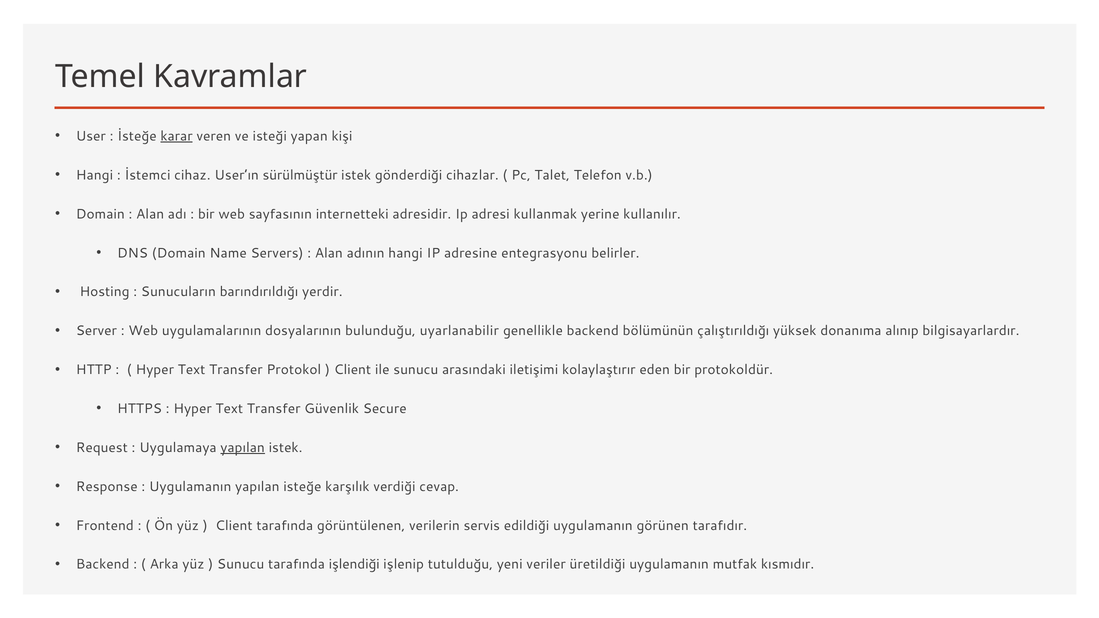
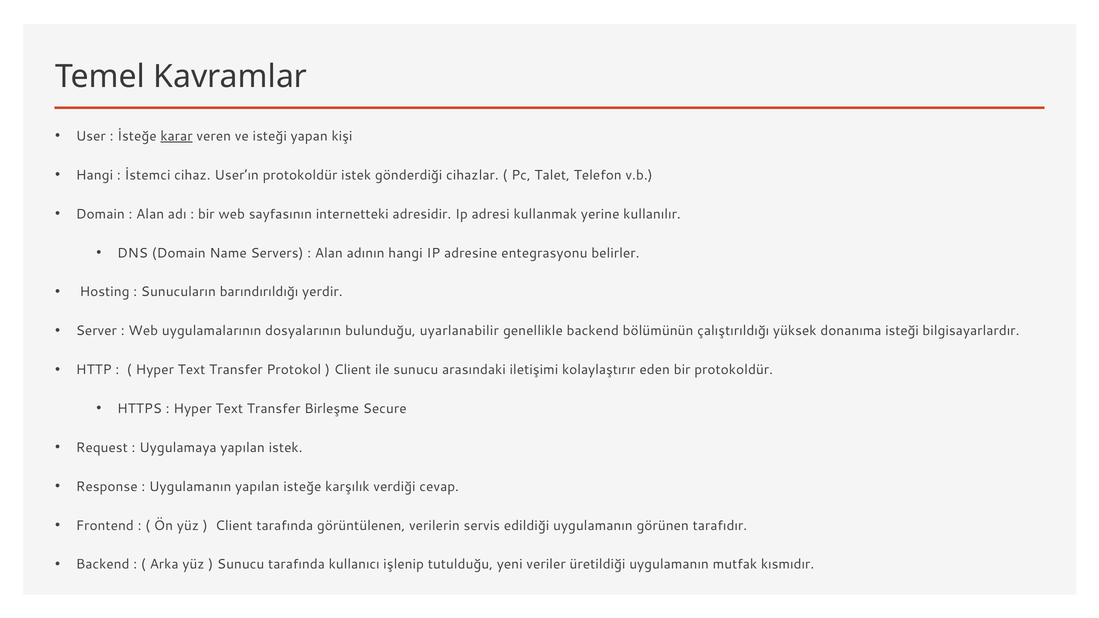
User’ın sürülmüştür: sürülmüştür -> protokoldür (300, 175)
donanıma alınıp: alınıp -> isteği (902, 331)
Güvenlik: Güvenlik -> Birleşme (332, 409)
yapılan underline: present -> none (243, 448)
işlendiği: işlendiği -> kullanıcı (354, 565)
